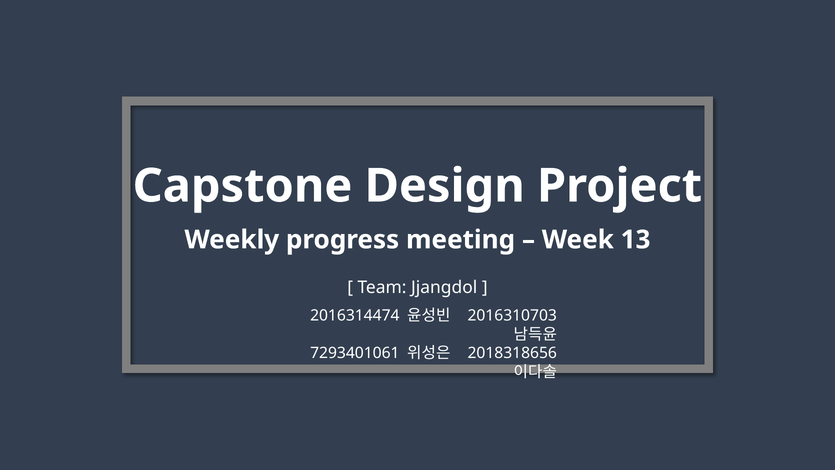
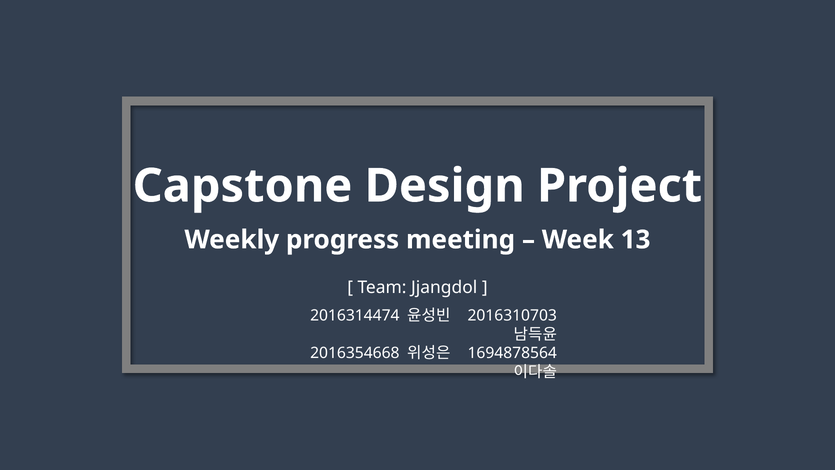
7293401061: 7293401061 -> 2016354668 (355, 353)
2018318656: 2018318656 -> 1694878564 (512, 353)
